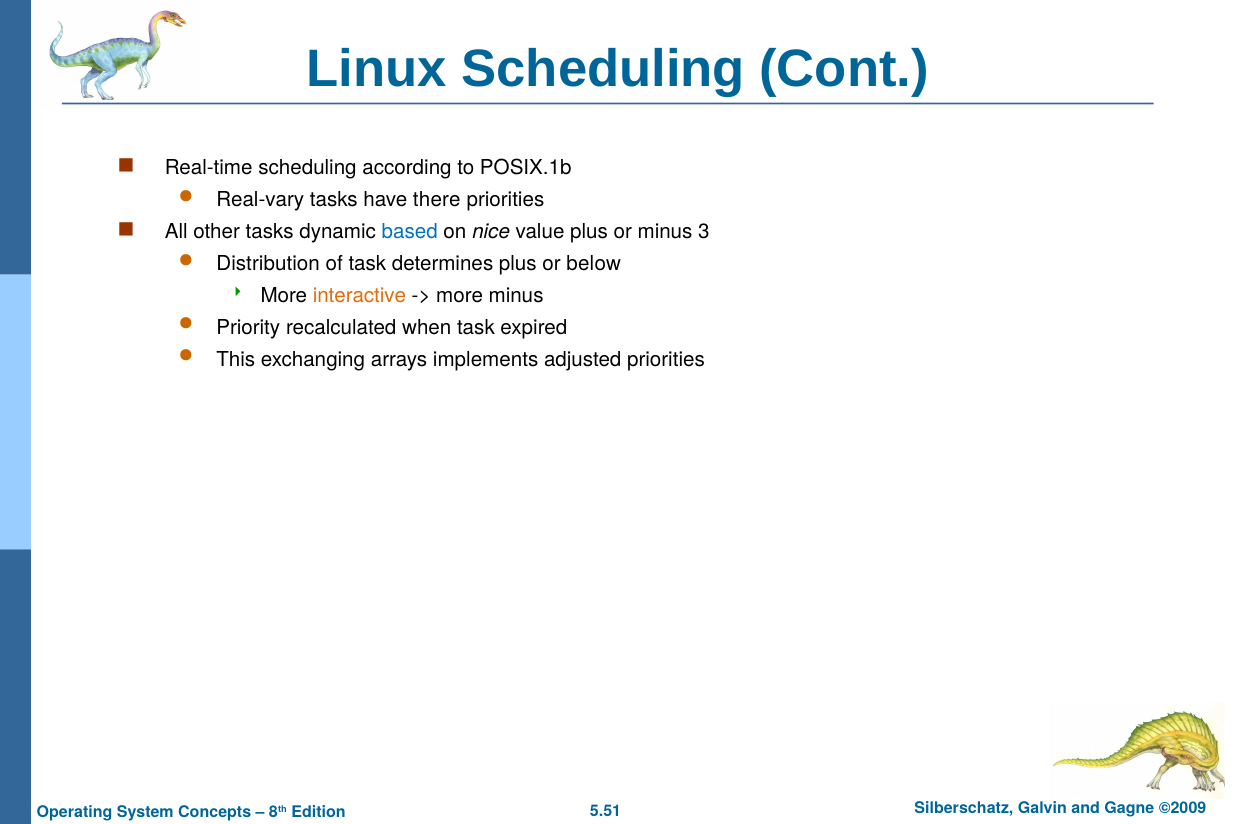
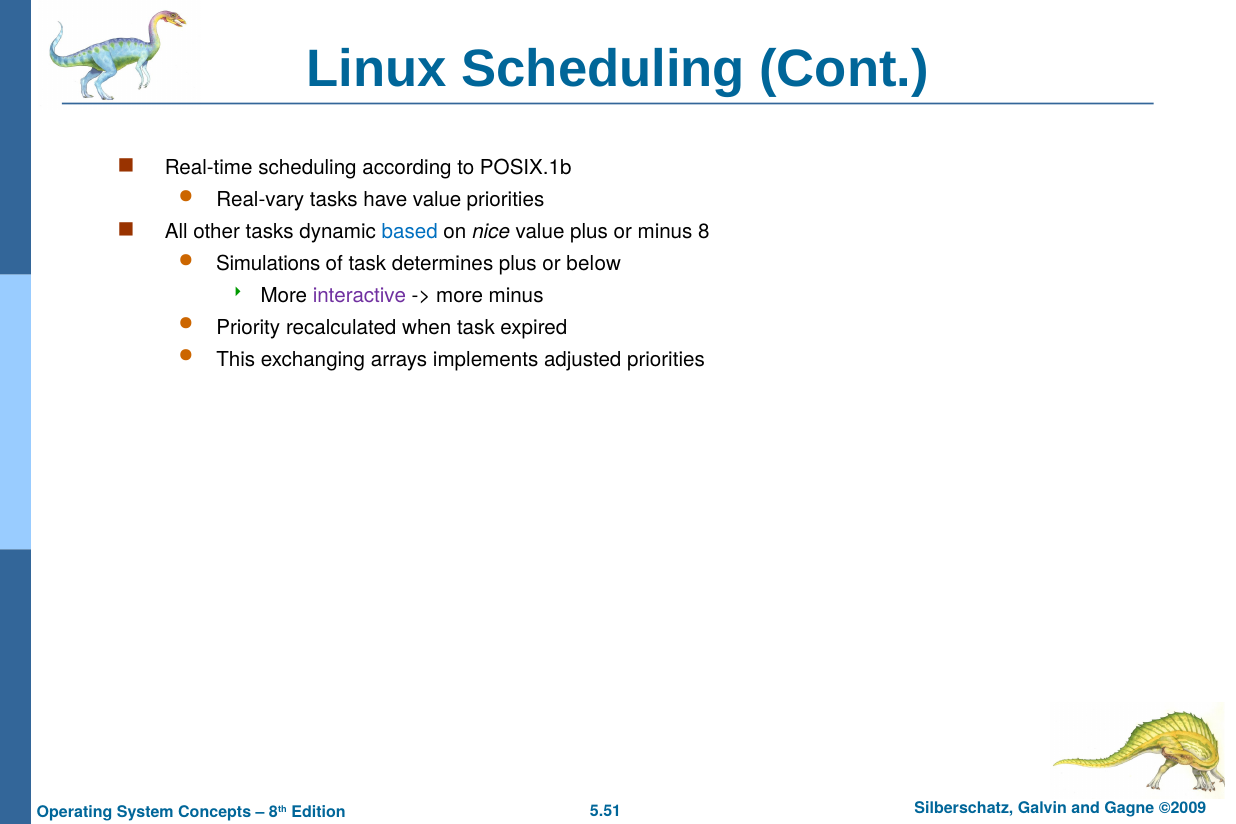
have there: there -> value (437, 200)
3: 3 -> 8 (704, 232)
Distribution: Distribution -> Simulations (268, 264)
interactive colour: orange -> purple (359, 296)
